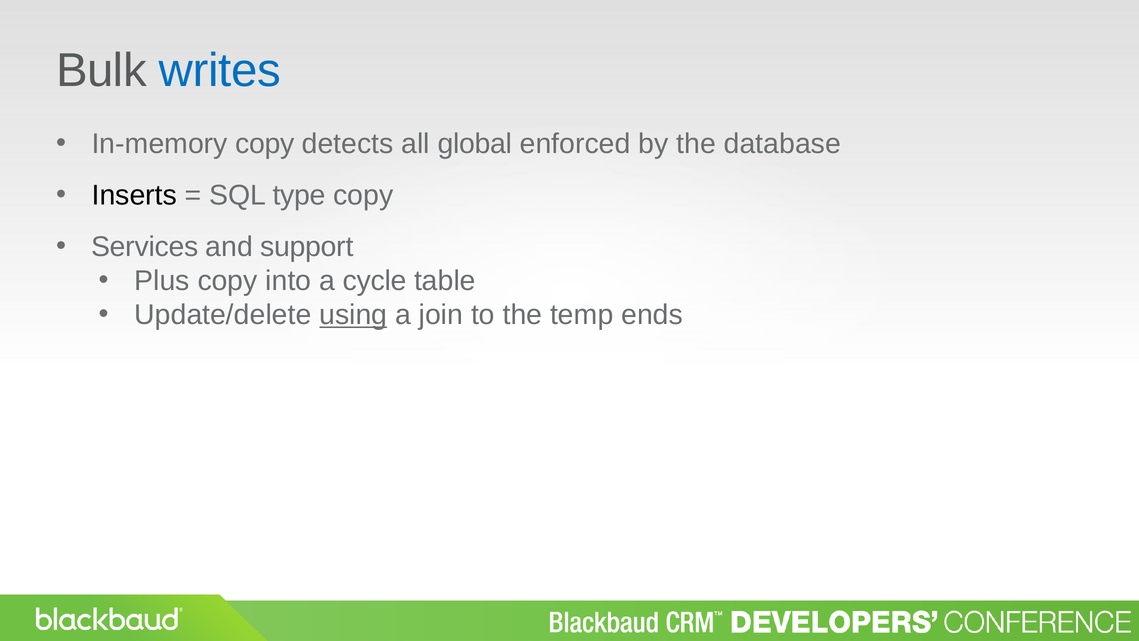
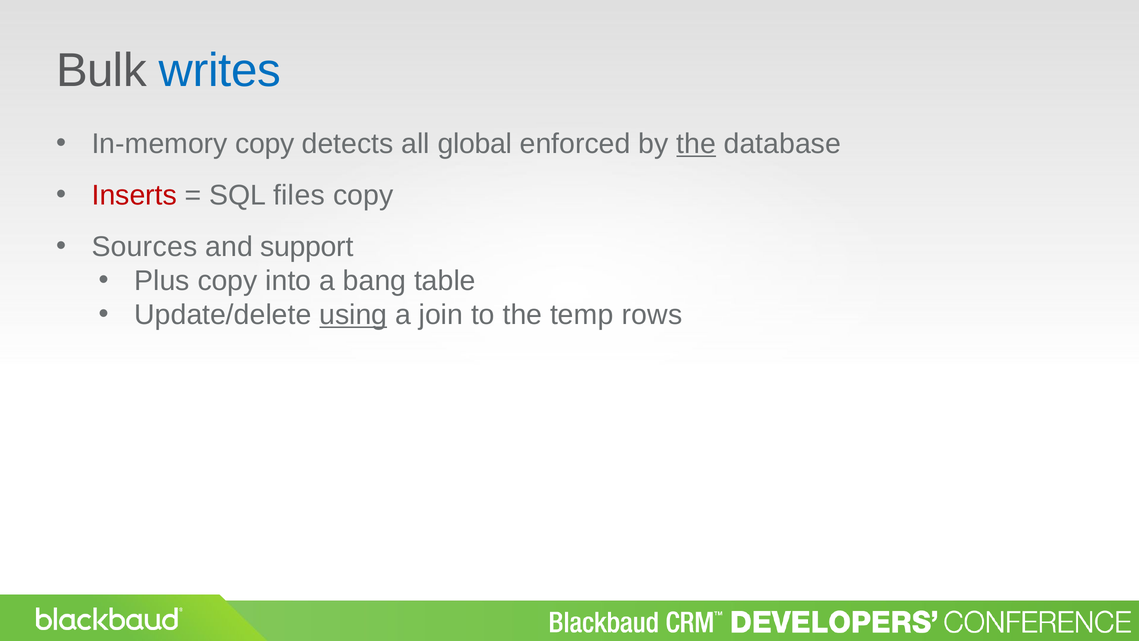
the underline: none -> present (696, 144)
Inserts colour: black -> red (134, 195)
type: type -> files (299, 195)
Services: Services -> Sources (144, 247)
cycle: cycle -> bang (375, 281)
ends: ends -> rows (652, 315)
